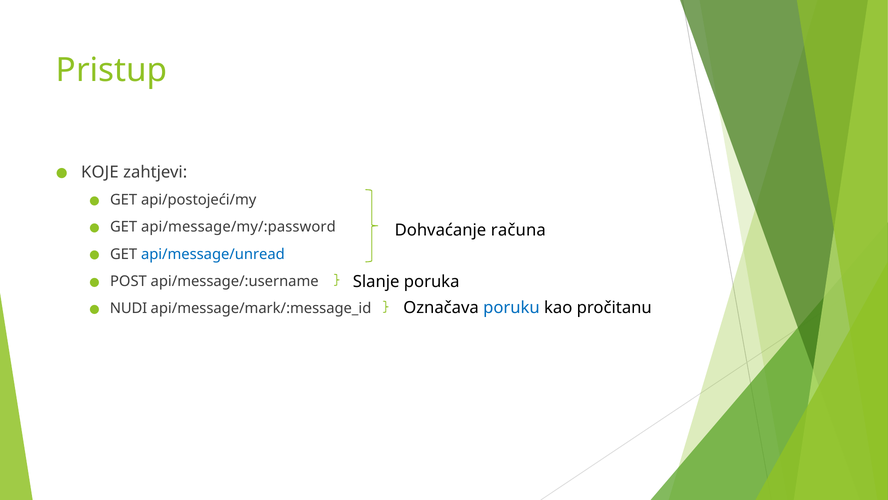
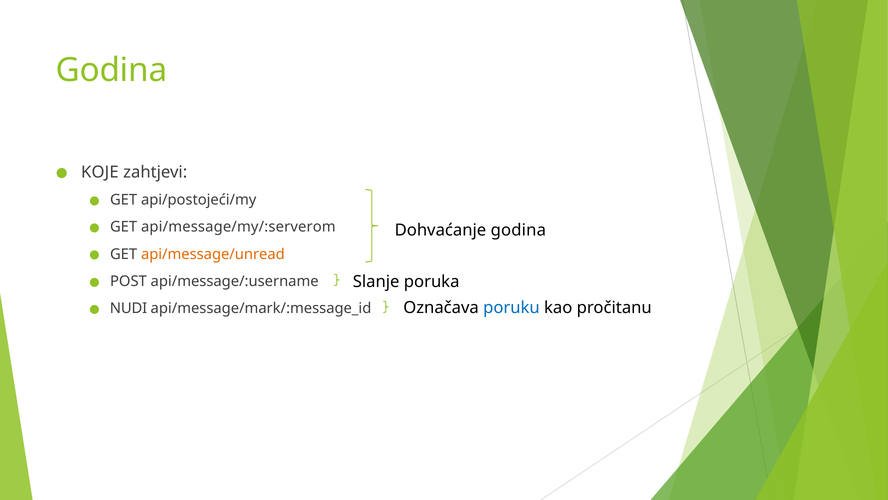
Pristup: Pristup -> Godina (112, 70)
api/message/my/:password: api/message/my/:password -> api/message/my/:serverom (238, 227)
Dohvaćanje računa: računa -> godina (518, 230)
api/message/unread colour: blue -> orange (213, 254)
